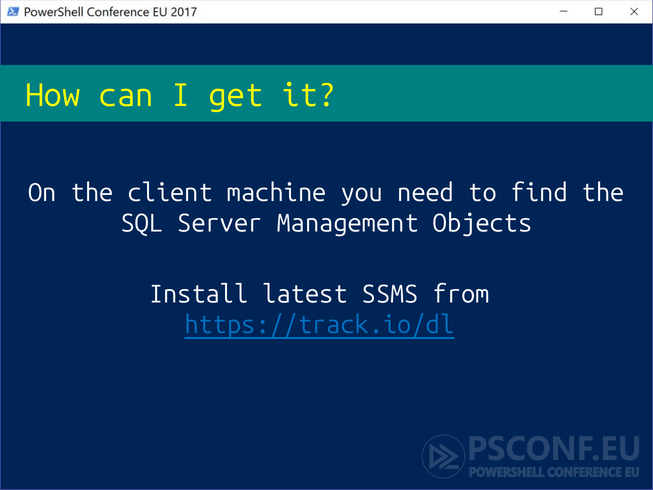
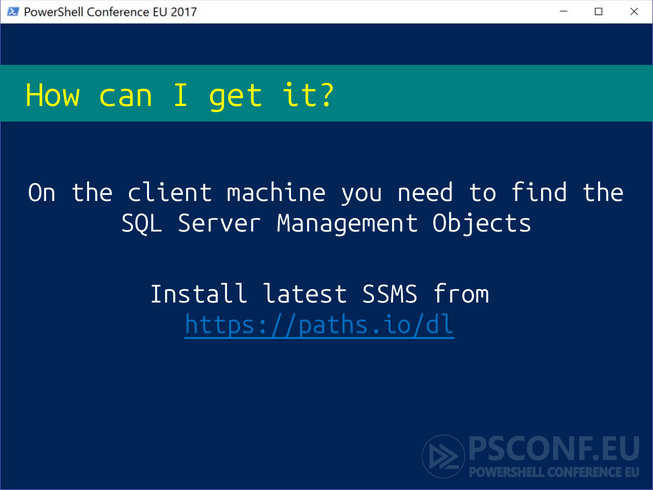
https://track.io/dl: https://track.io/dl -> https://paths.io/dl (319, 325)
